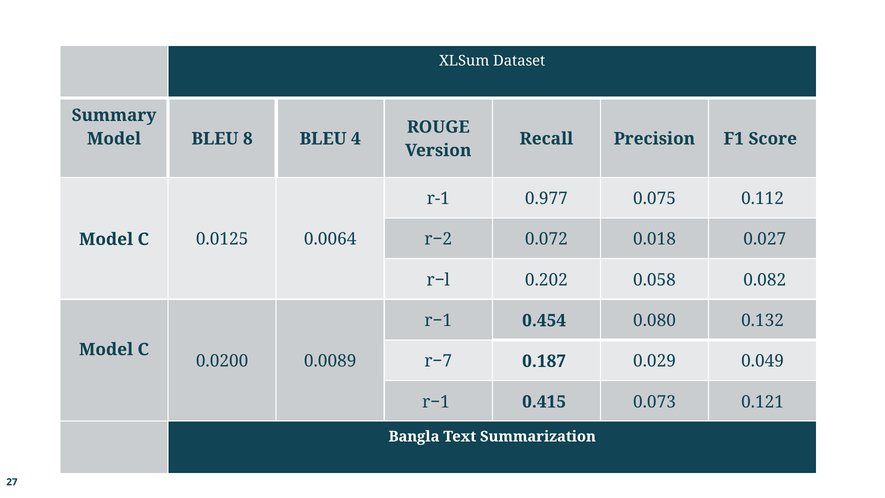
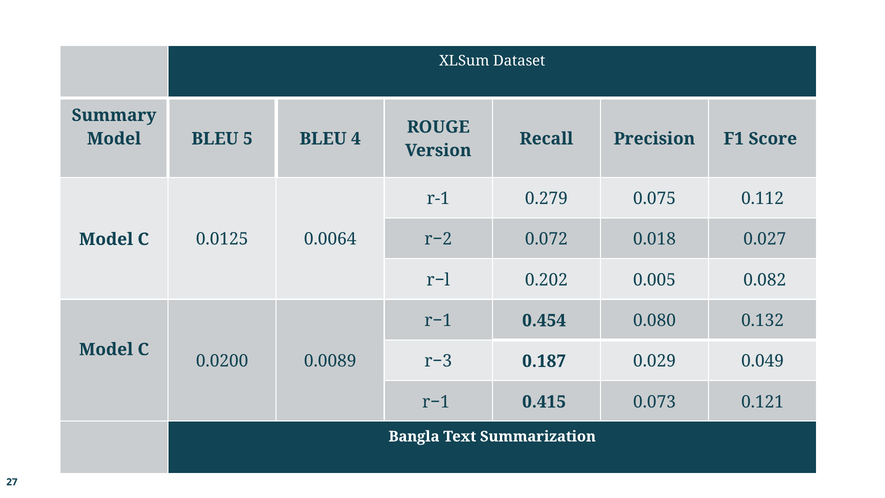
8: 8 -> 5 (248, 139)
0.977: 0.977 -> 0.279 (546, 199)
0.058: 0.058 -> 0.005 (654, 280)
r−7: r−7 -> r−3 (438, 361)
